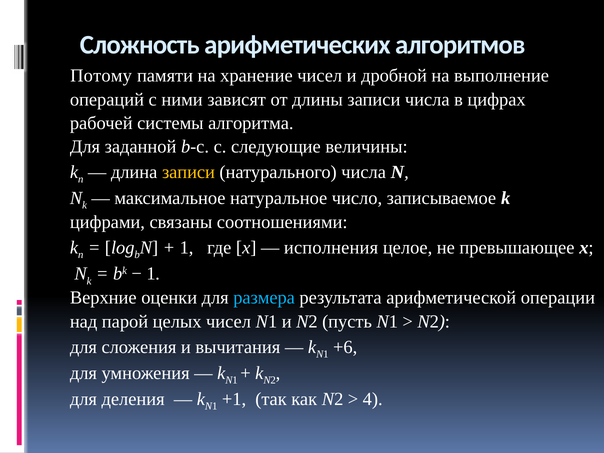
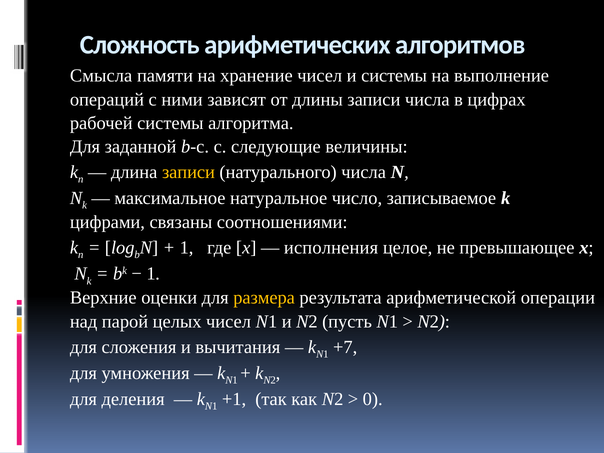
Потому: Потому -> Смысла (101, 76)
и дробной: дробной -> системы (394, 76)
размера colour: light blue -> yellow (264, 298)
+6: +6 -> +7 (345, 347)
4: 4 -> 0 (373, 399)
